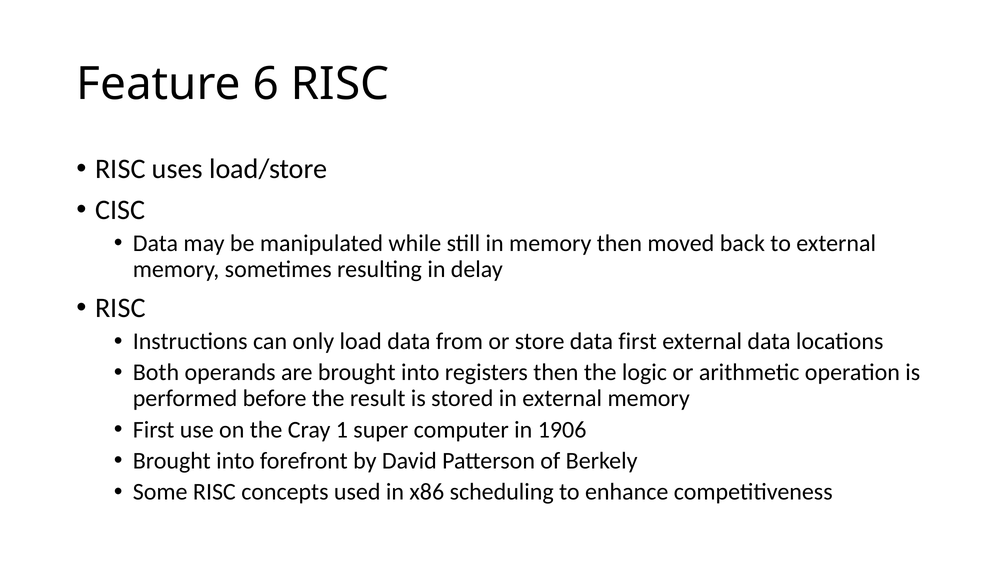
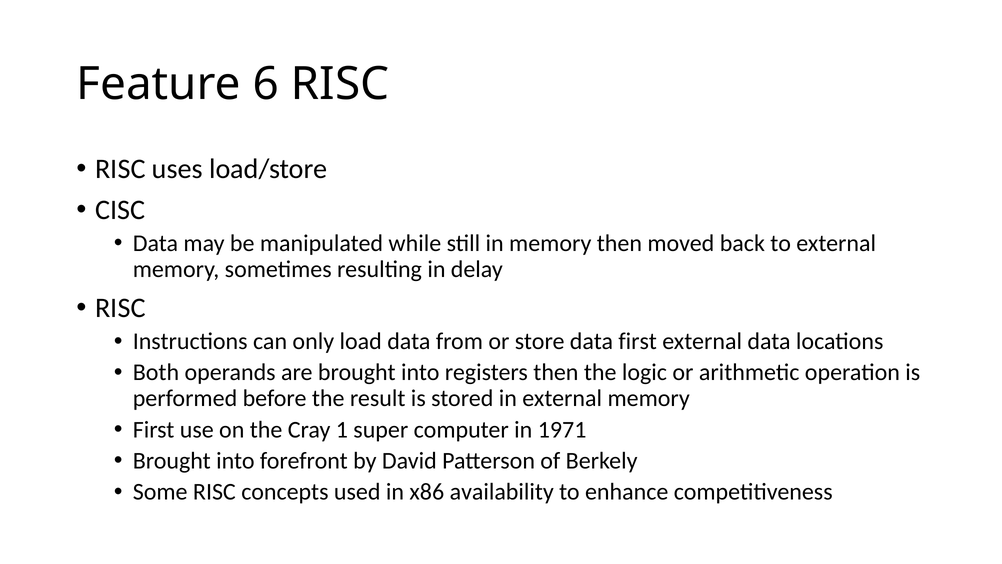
1906: 1906 -> 1971 (562, 429)
scheduling: scheduling -> availability (502, 492)
